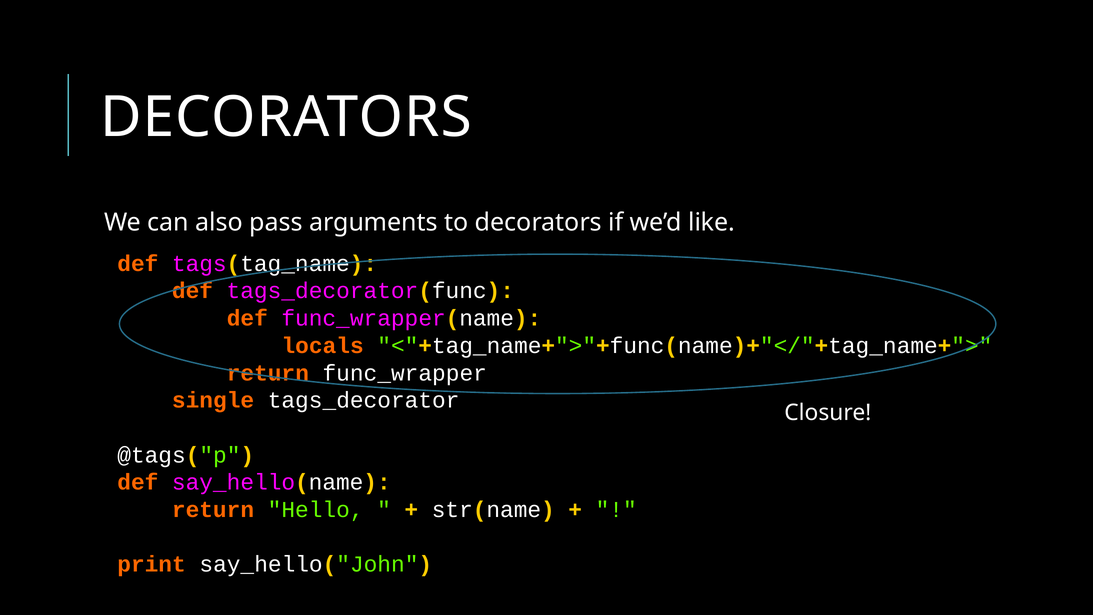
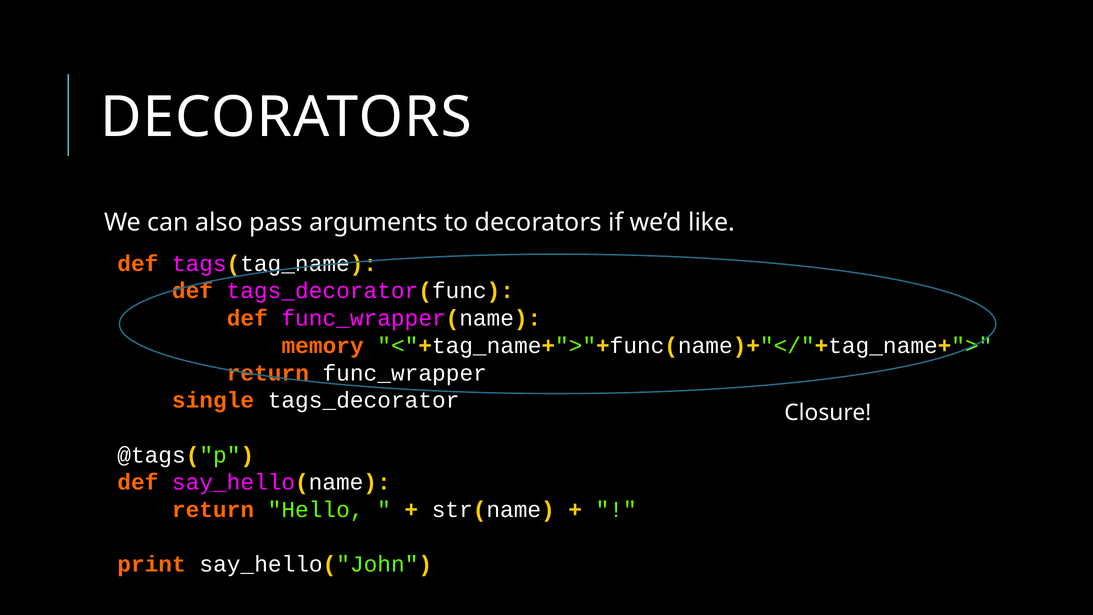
locals: locals -> memory (323, 346)
